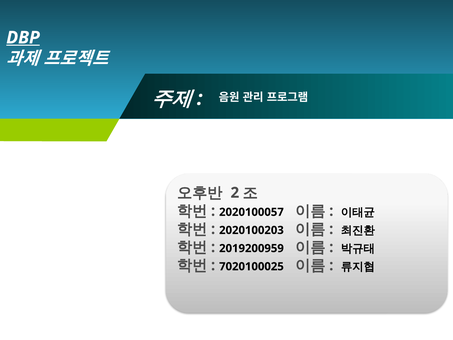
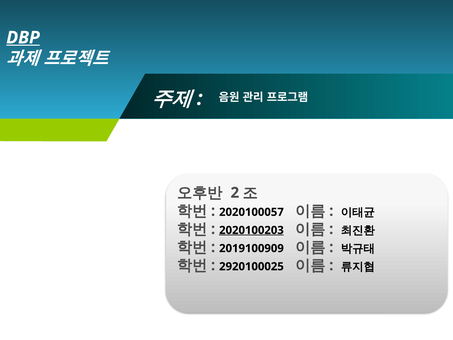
2020100203 underline: none -> present (251, 230)
2019200959: 2019200959 -> 2019100909 (251, 248)
7020100025: 7020100025 -> 2920100025 (251, 266)
